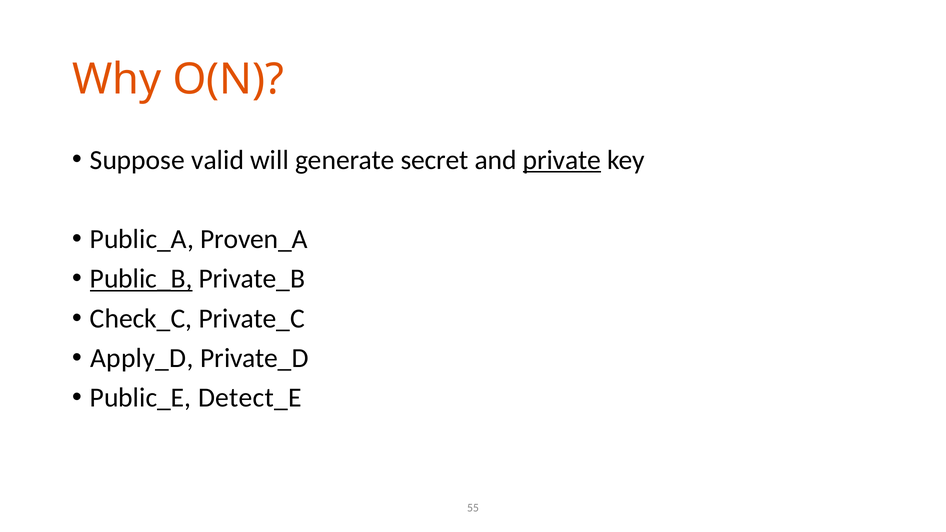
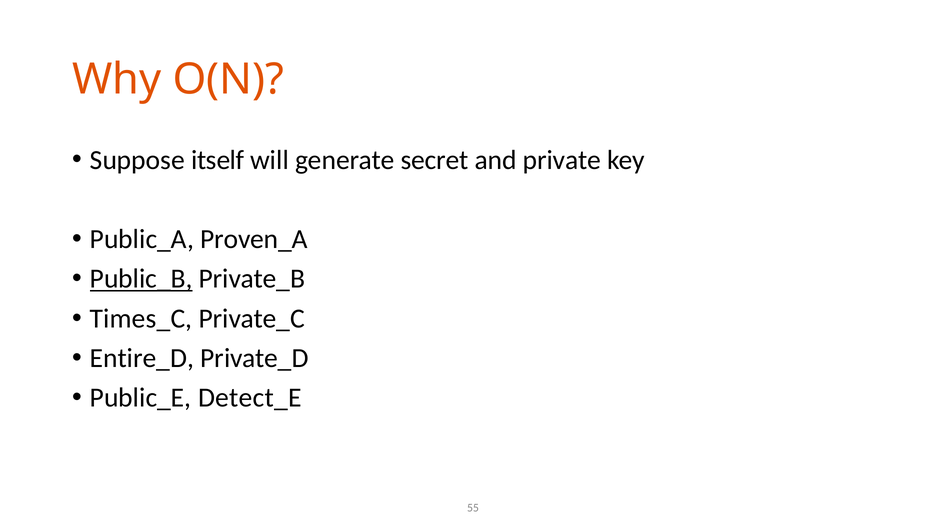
valid: valid -> itself (218, 160)
private underline: present -> none (562, 160)
Check_C: Check_C -> Times_C (141, 319)
Apply_D: Apply_D -> Entire_D (142, 358)
